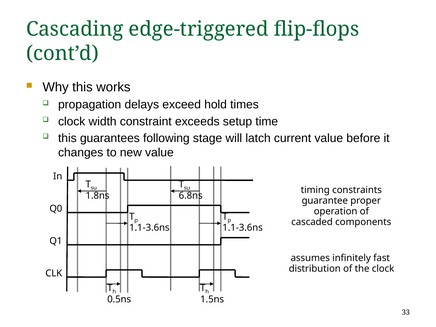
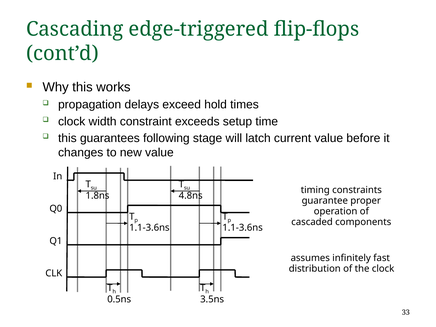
6.8ns: 6.8ns -> 4.8ns (191, 195)
1.5ns: 1.5ns -> 3.5ns (212, 299)
